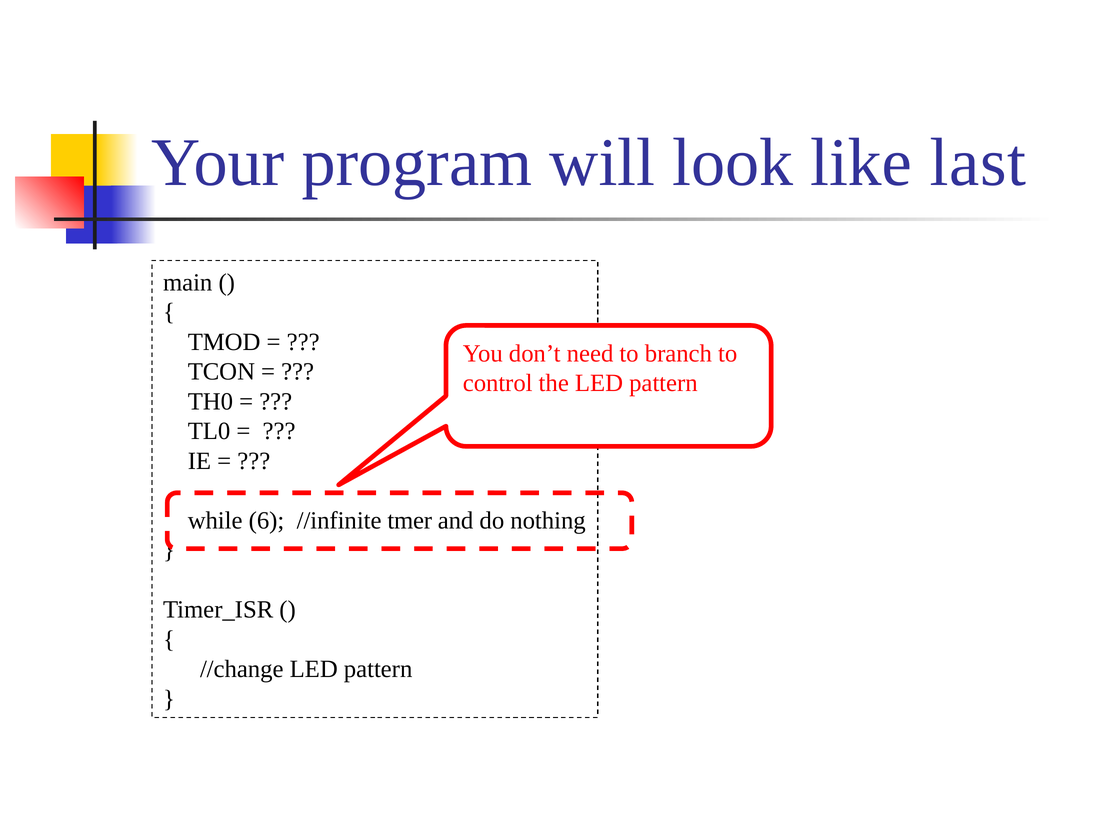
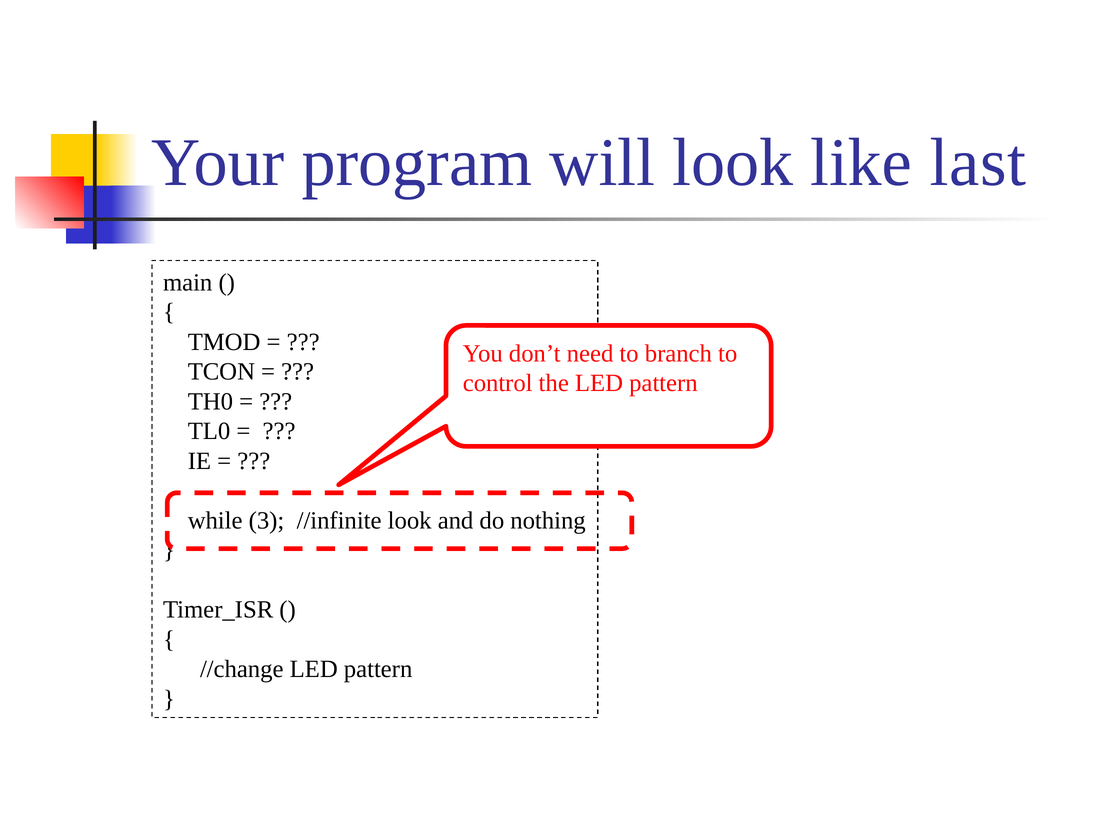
6: 6 -> 3 (266, 520)
//infinite tmer: tmer -> look (410, 520)
